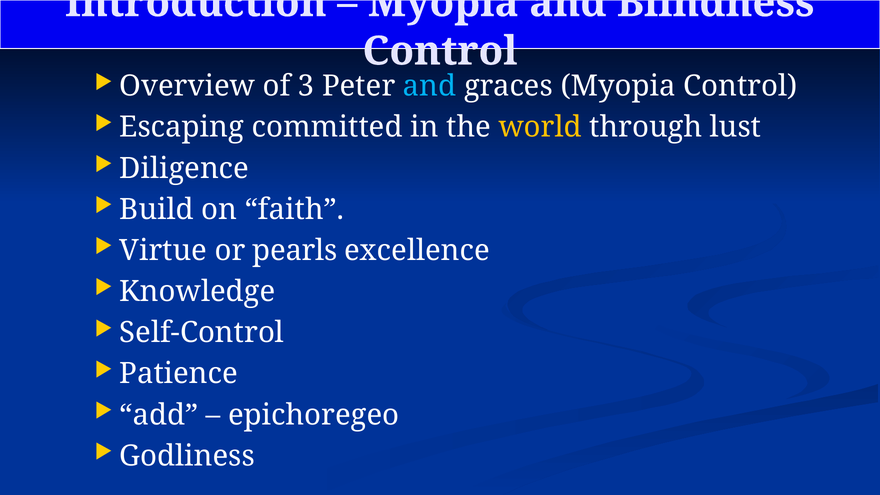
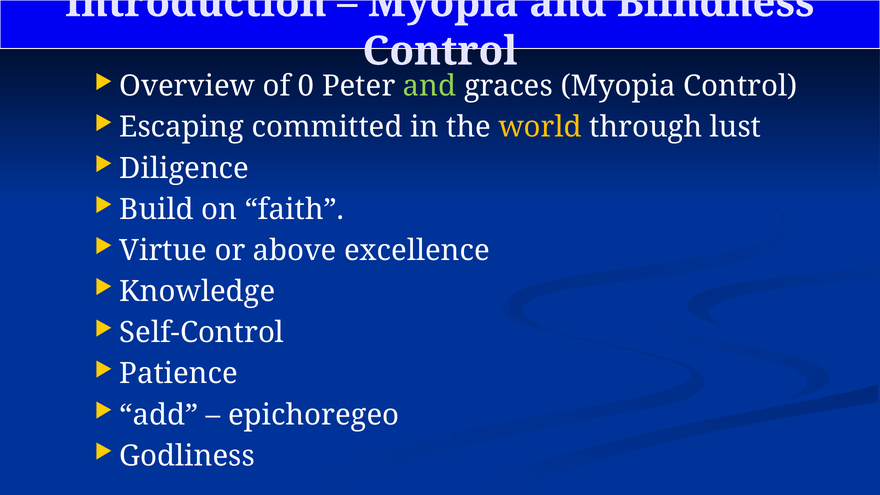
3: 3 -> 0 (306, 86)
and colour: light blue -> light green (430, 86)
pearls: pearls -> above (295, 251)
